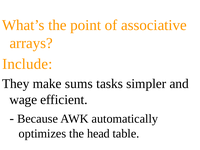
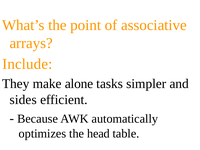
sums: sums -> alone (79, 84)
wage: wage -> sides (23, 100)
